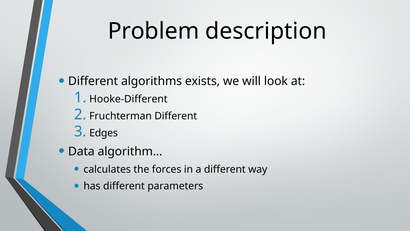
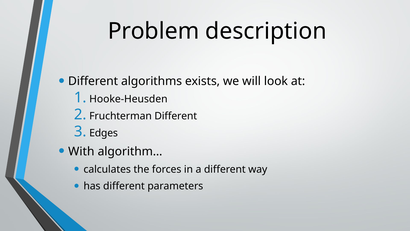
Hooke-Different: Hooke-Different -> Hooke-Heusden (128, 99)
Data: Data -> With (81, 151)
